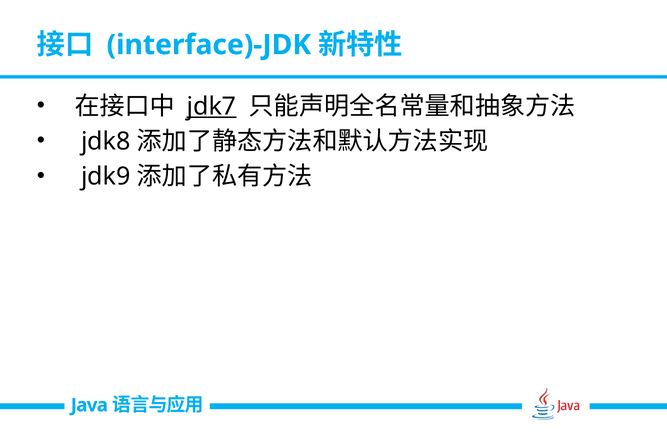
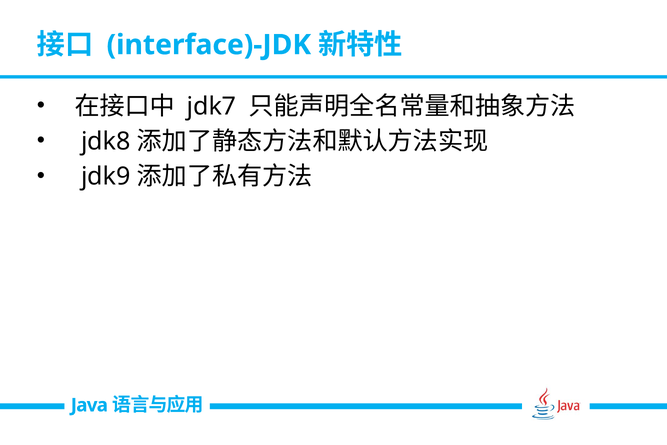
jdk7 underline: present -> none (211, 106)
